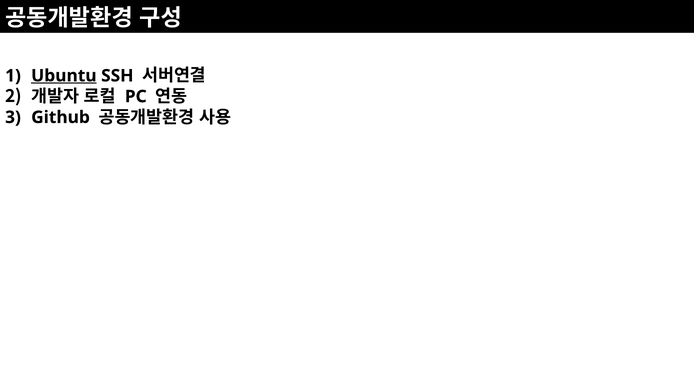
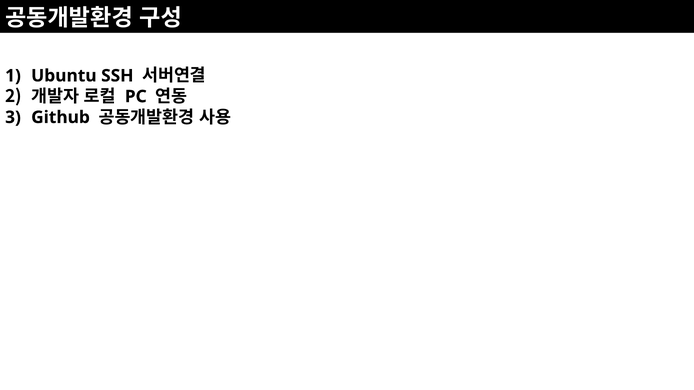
Ubuntu underline: present -> none (64, 76)
